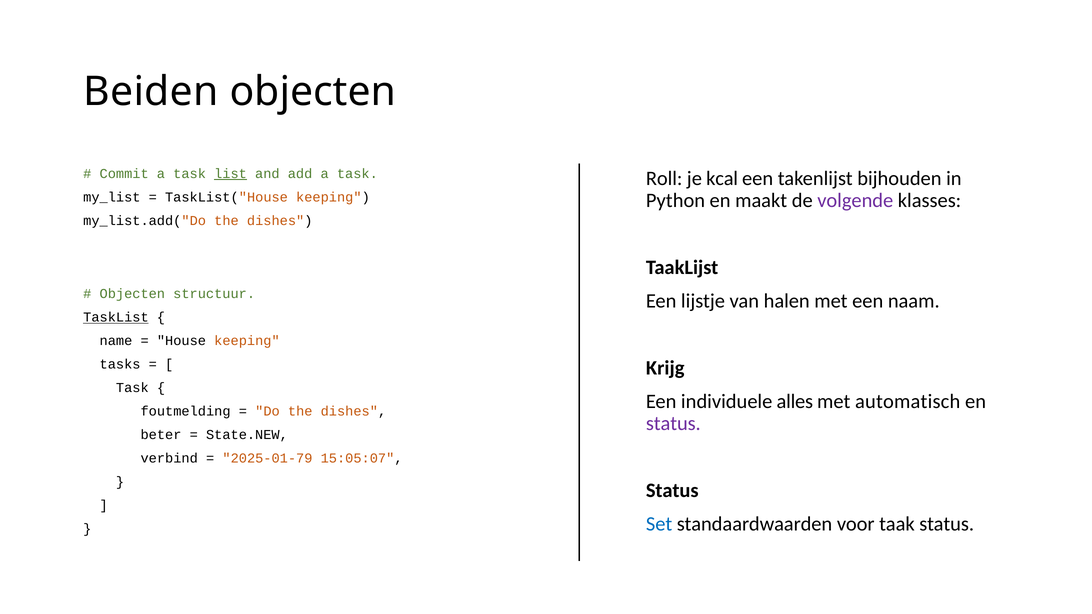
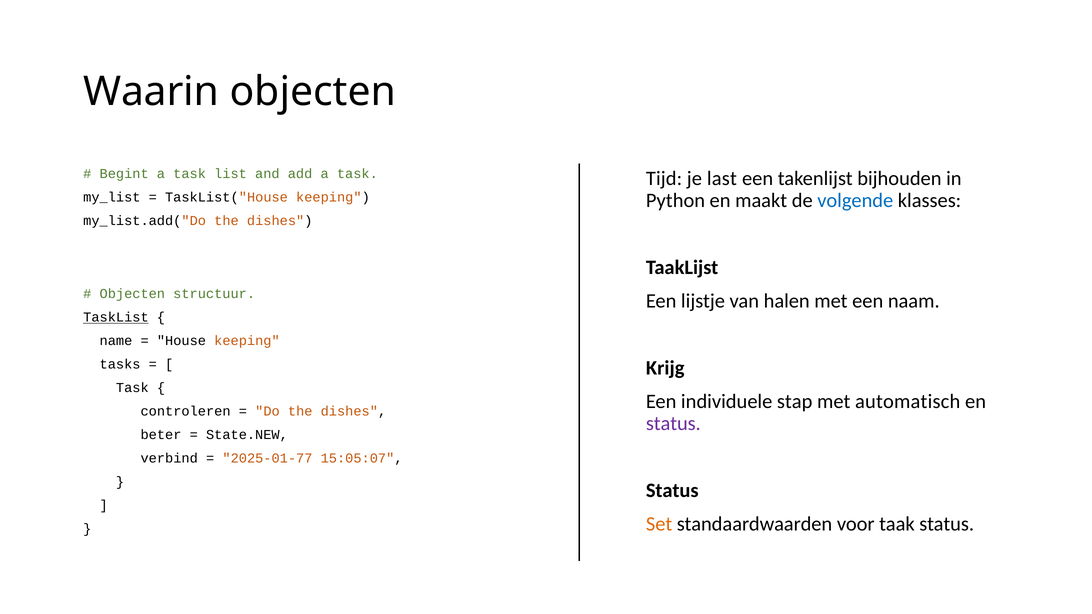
Beiden: Beiden -> Waarin (151, 92)
Commit: Commit -> Begint (124, 174)
list underline: present -> none (231, 174)
Roll: Roll -> Tijd (664, 179)
kcal: kcal -> last (722, 179)
volgende colour: purple -> blue (855, 201)
alles: alles -> stap (795, 402)
foutmelding: foutmelding -> controleren (186, 411)
2025-01-79: 2025-01-79 -> 2025-01-77 (267, 458)
Set colour: blue -> orange (659, 524)
